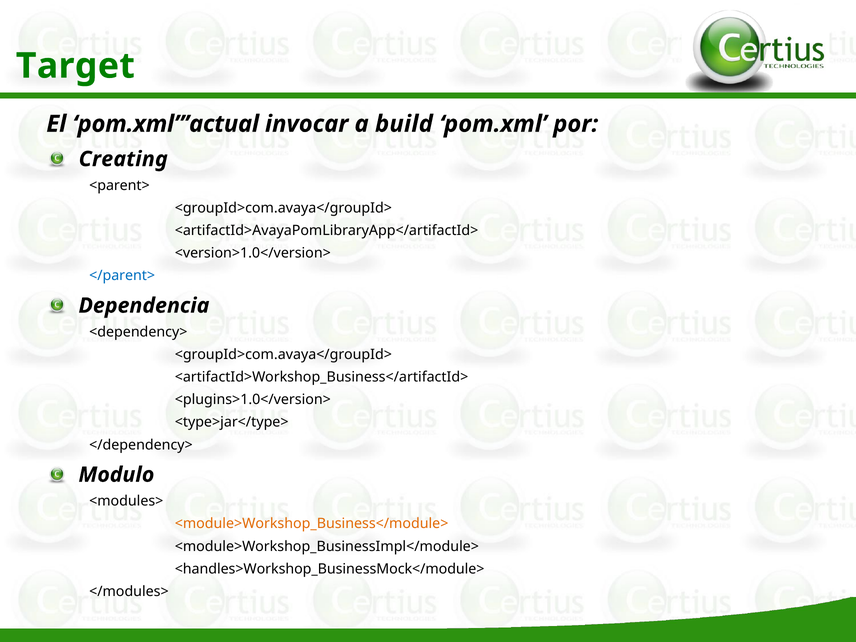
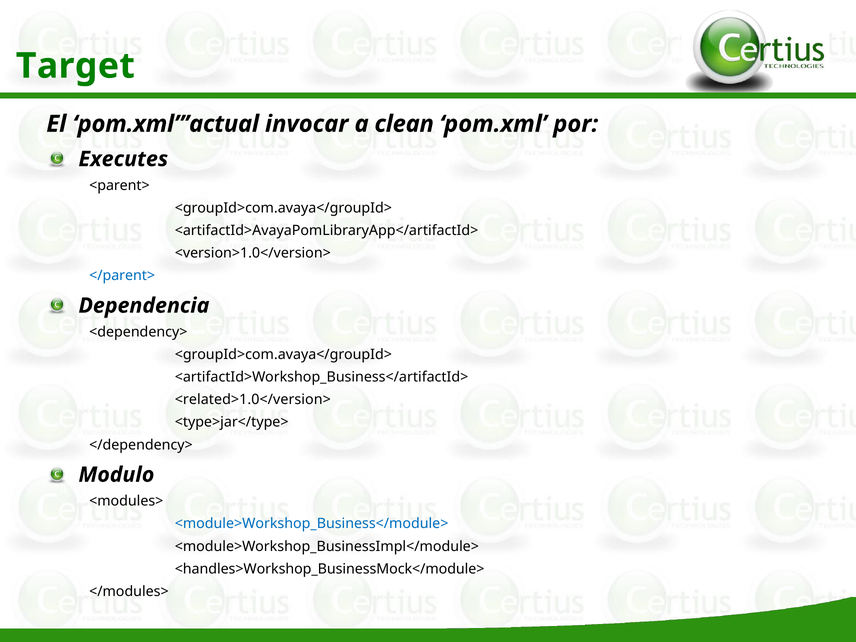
build: build -> clean (404, 124)
Creating: Creating -> Executes (123, 159)
<plugins>1.0</version>: <plugins>1.0</version> -> <related>1.0</version> (253, 400)
<module>Workshop_Business</module> colour: orange -> blue (312, 524)
